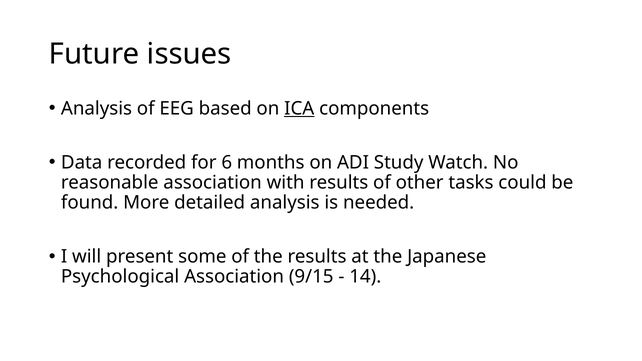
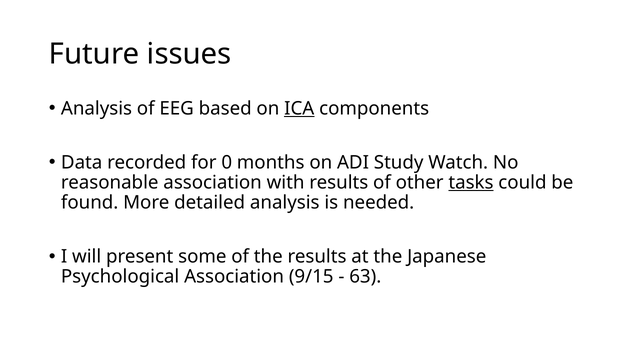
6: 6 -> 0 (227, 162)
tasks underline: none -> present (471, 183)
14: 14 -> 63 (365, 277)
